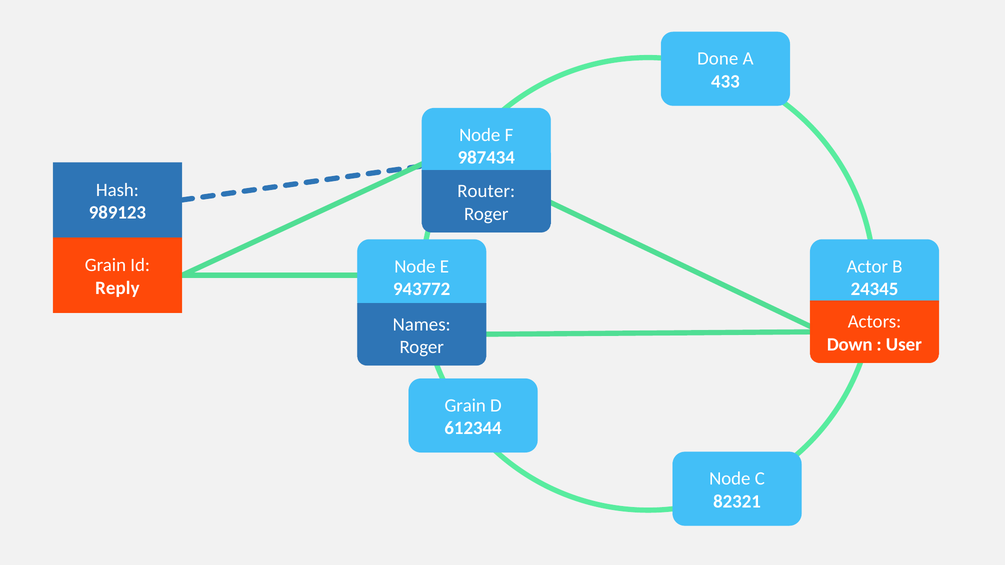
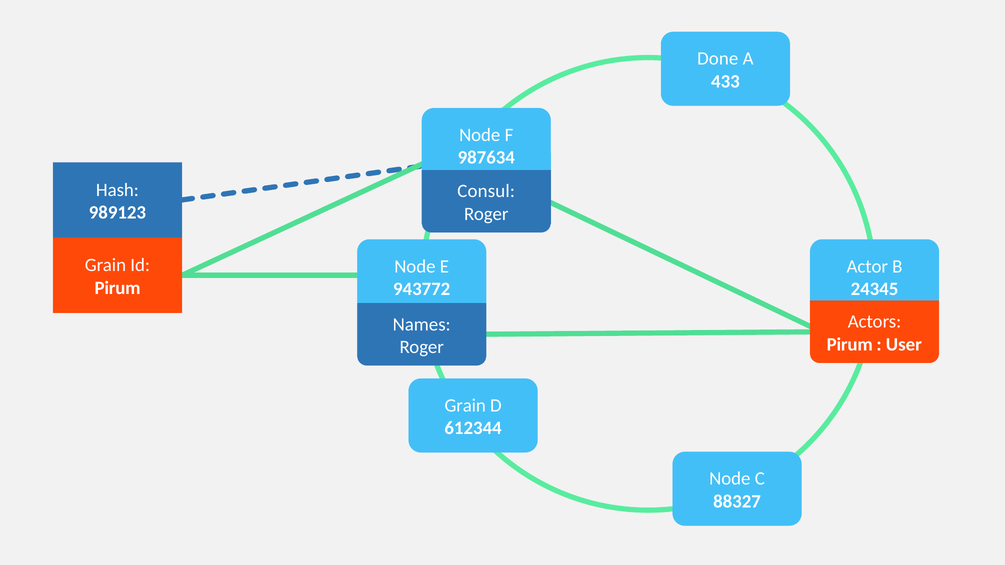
987434: 987434 -> 987634 (486, 158)
Router: Router -> Consul (486, 191)
Reply: Reply -> Pirum (118, 288)
Down: Down -> Pirum (850, 345)
82321: 82321 -> 88327 (737, 502)
